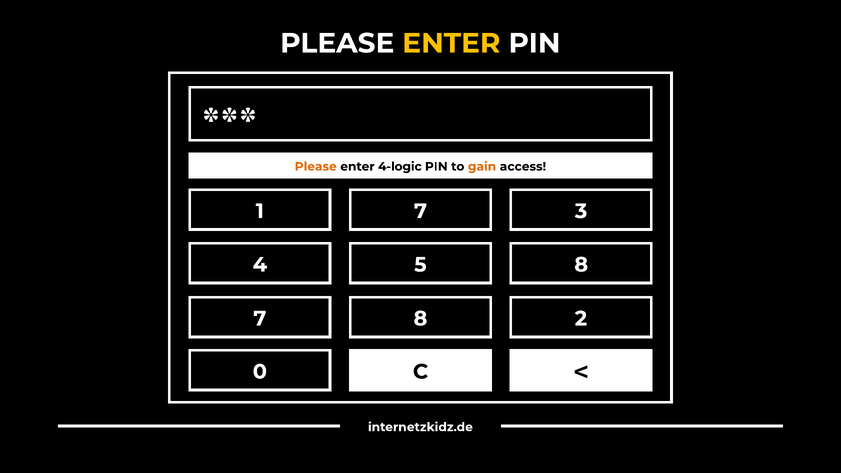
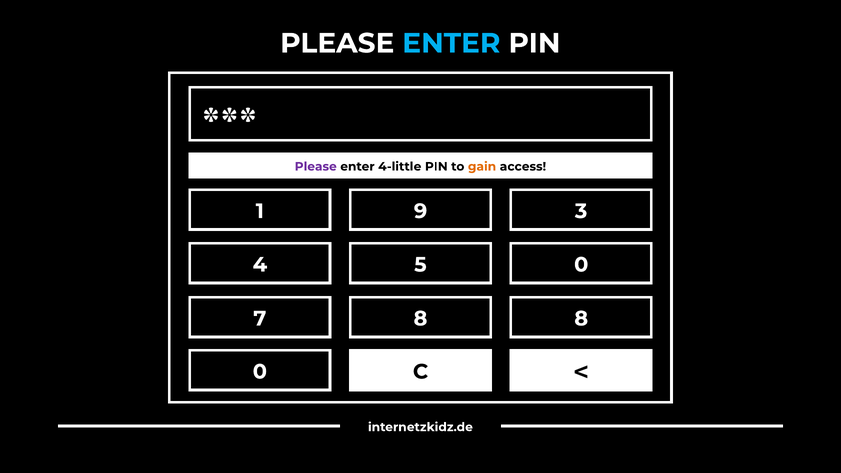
ENTER colour: yellow -> light blue (451, 43)
Please colour: orange -> purple (316, 167)
4-logic: 4-logic -> 4-little (400, 167)
1 7: 7 -> 9 (421, 211)
5 8: 8 -> 0 (581, 265)
8 2: 2 -> 8 (581, 319)
